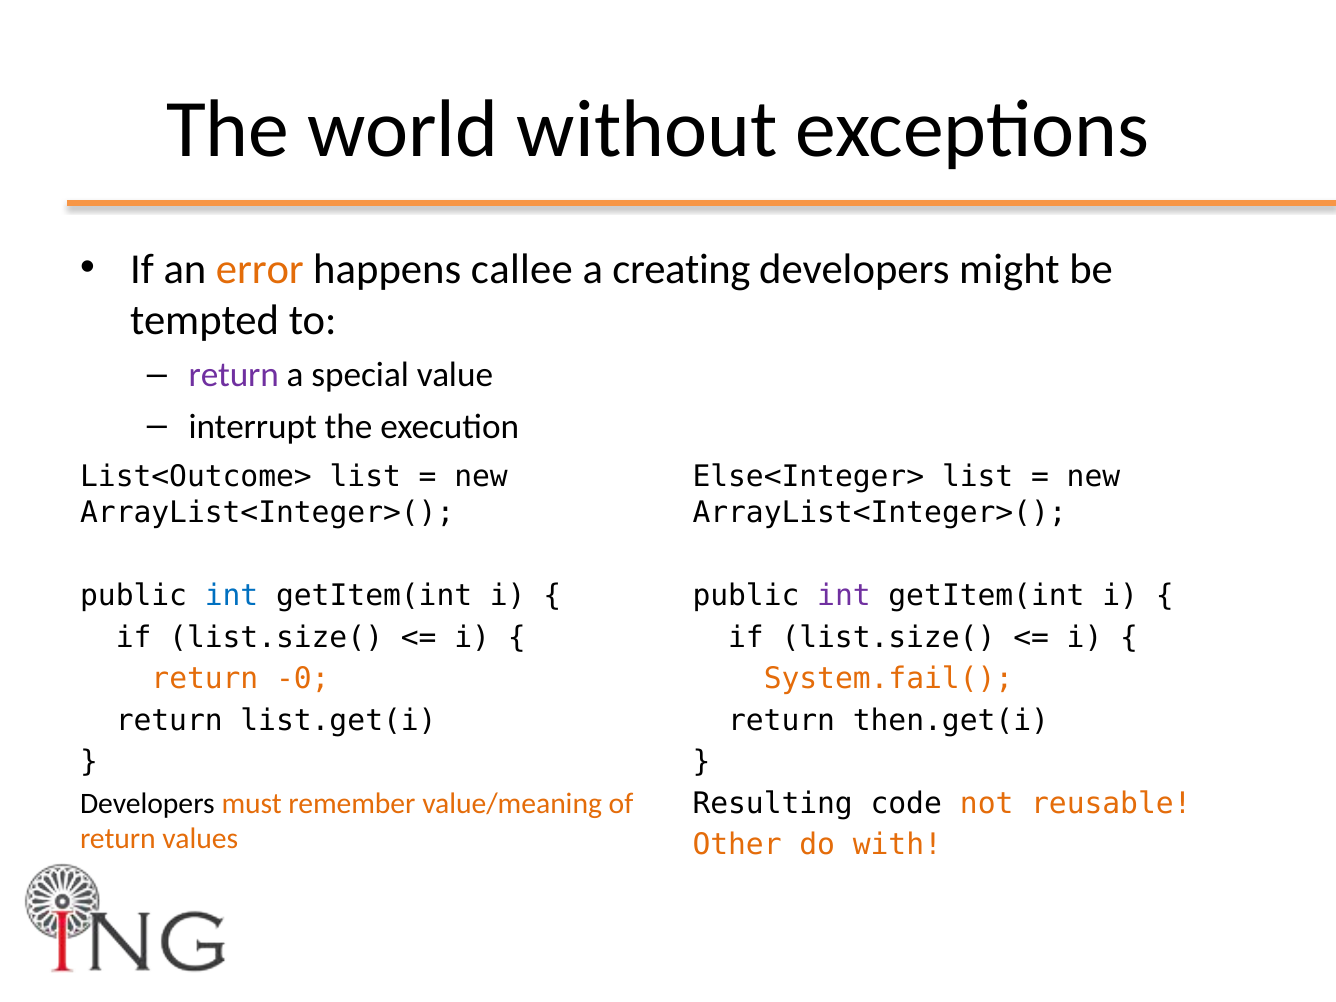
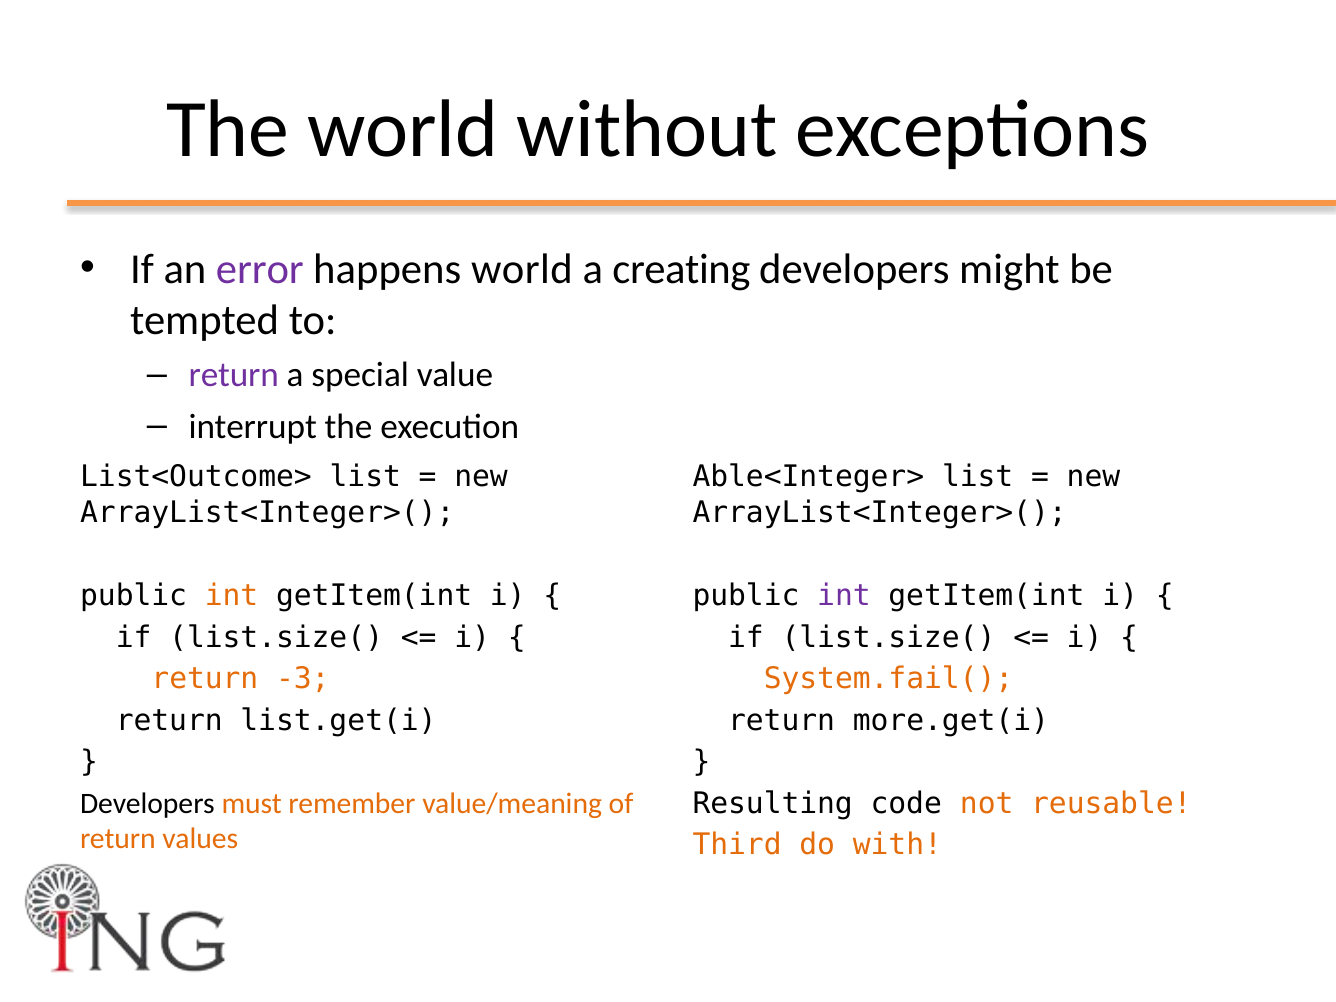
error colour: orange -> purple (260, 269)
happens callee: callee -> world (522, 269)
Else<Integer>: Else<Integer> -> Able<Integer> (808, 477)
int colour: blue -> orange (232, 596)
-0: -0 -> -3 (303, 679)
then.get(i: then.get(i -> more.get(i (951, 720)
Other: Other -> Third (737, 845)
